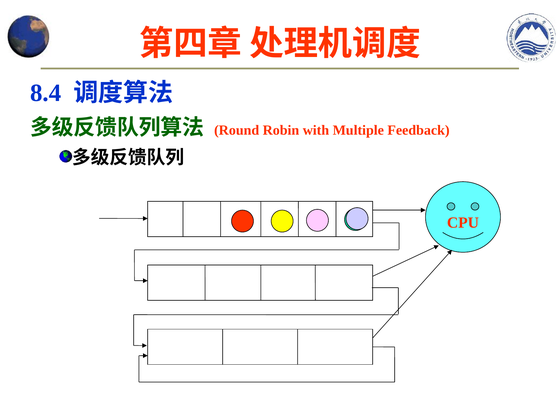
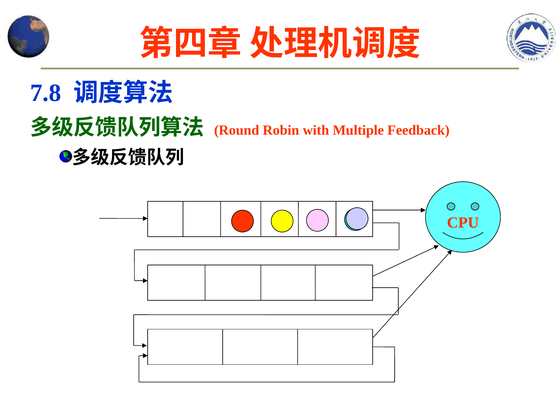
8.4: 8.4 -> 7.8 (46, 93)
